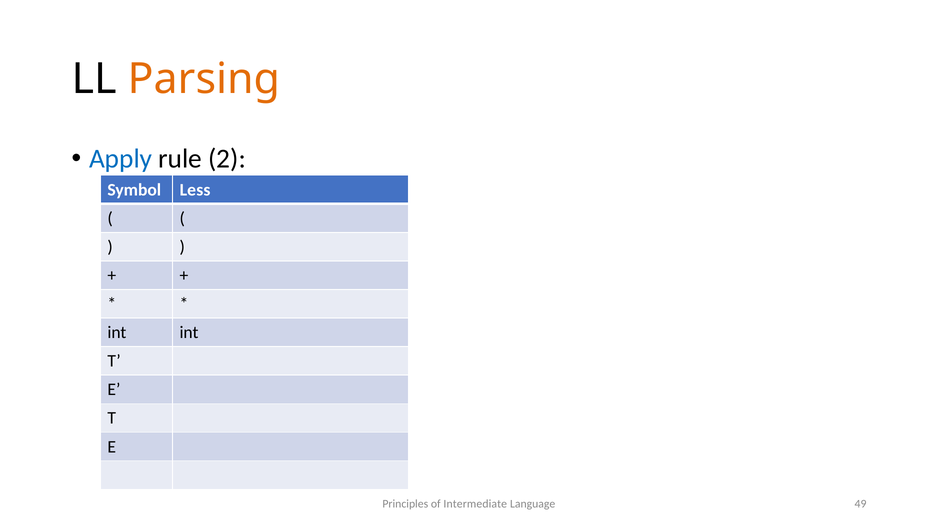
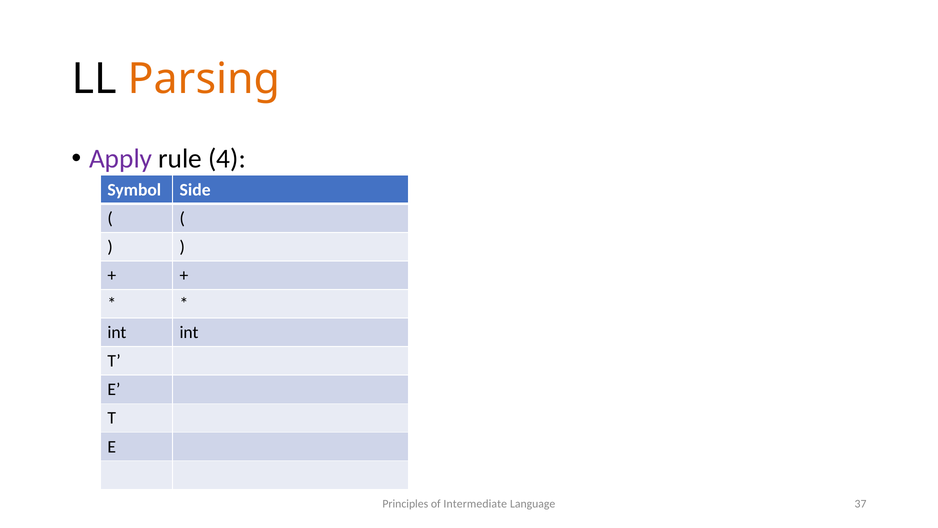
Apply colour: blue -> purple (121, 159)
2: 2 -> 4 (227, 159)
Less: Less -> Side (195, 190)
49: 49 -> 37 (861, 504)
